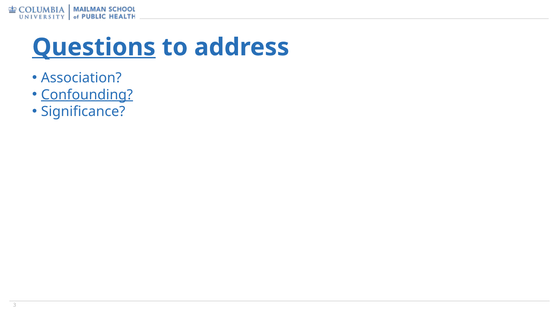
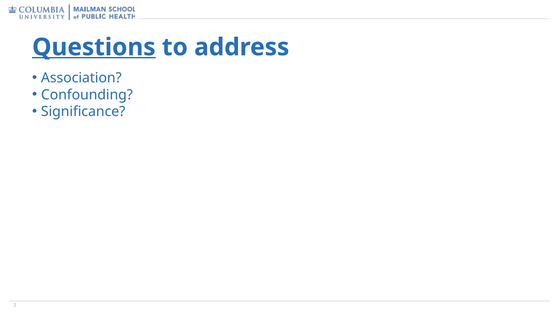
Confounding underline: present -> none (87, 95)
